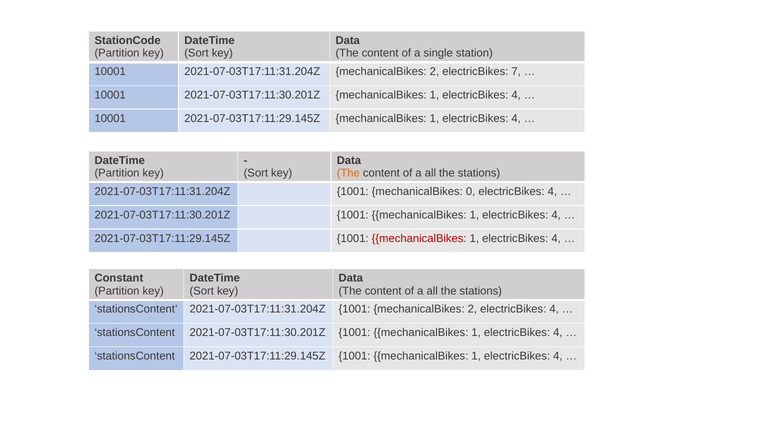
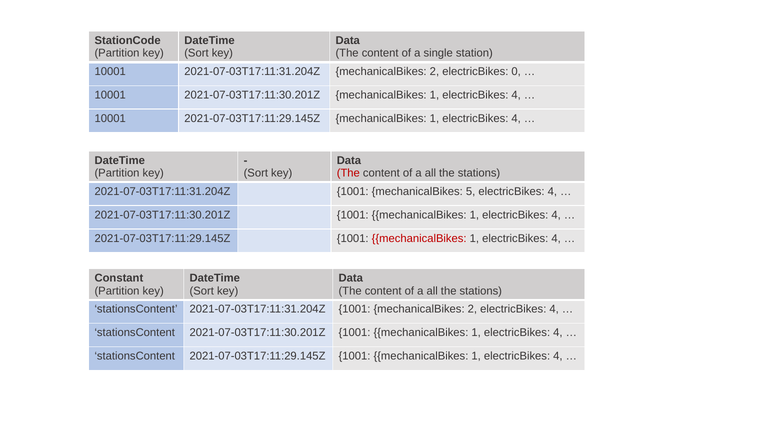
7: 7 -> 0 (516, 72)
The colour: orange -> red (348, 173)
0: 0 -> 5 (471, 191)
